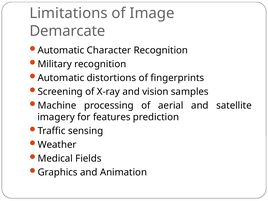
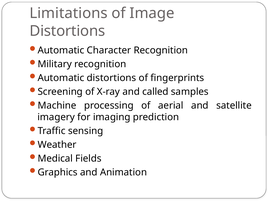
Demarcate: Demarcate -> Distortions (67, 31)
vision: vision -> called (155, 92)
features: features -> imaging (112, 117)
